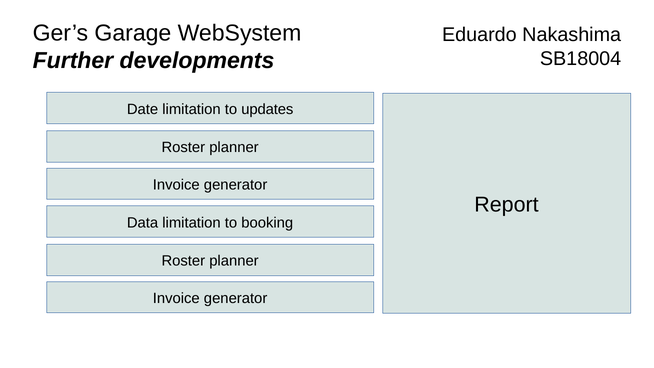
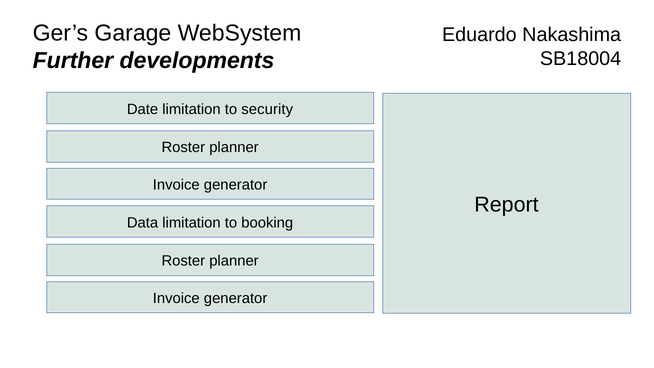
updates: updates -> security (267, 109)
